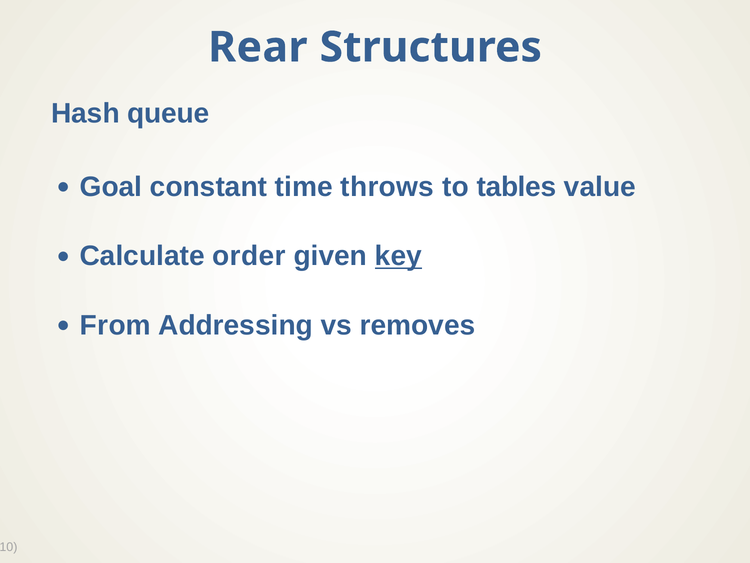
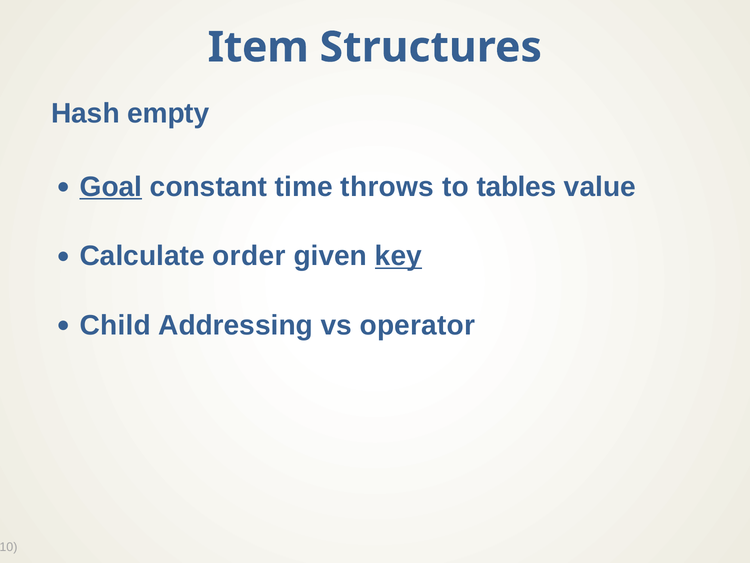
Rear: Rear -> Item (258, 47)
queue: queue -> empty (168, 113)
Goal underline: none -> present (111, 187)
From: From -> Child (115, 325)
removes: removes -> operator (417, 325)
